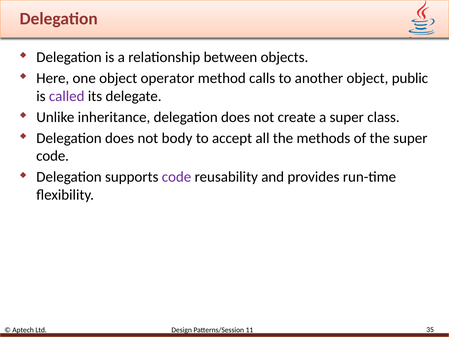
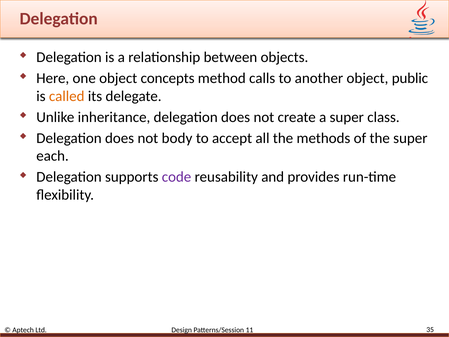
operator: operator -> concepts (168, 78)
called colour: purple -> orange (67, 96)
code: code -> each (53, 156)
